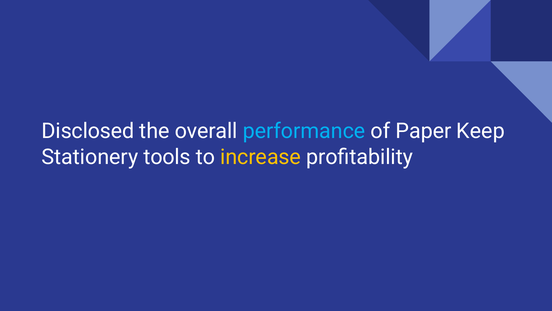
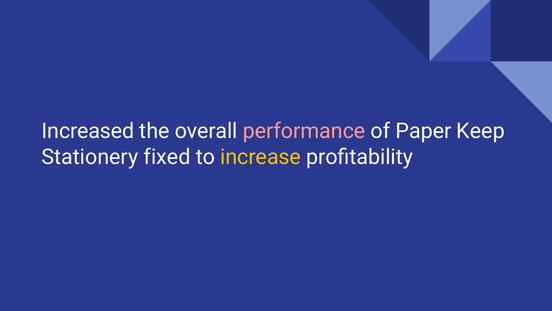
Disclosed: Disclosed -> Increased (88, 131)
performance colour: light blue -> pink (304, 131)
tools: tools -> fixed (167, 157)
